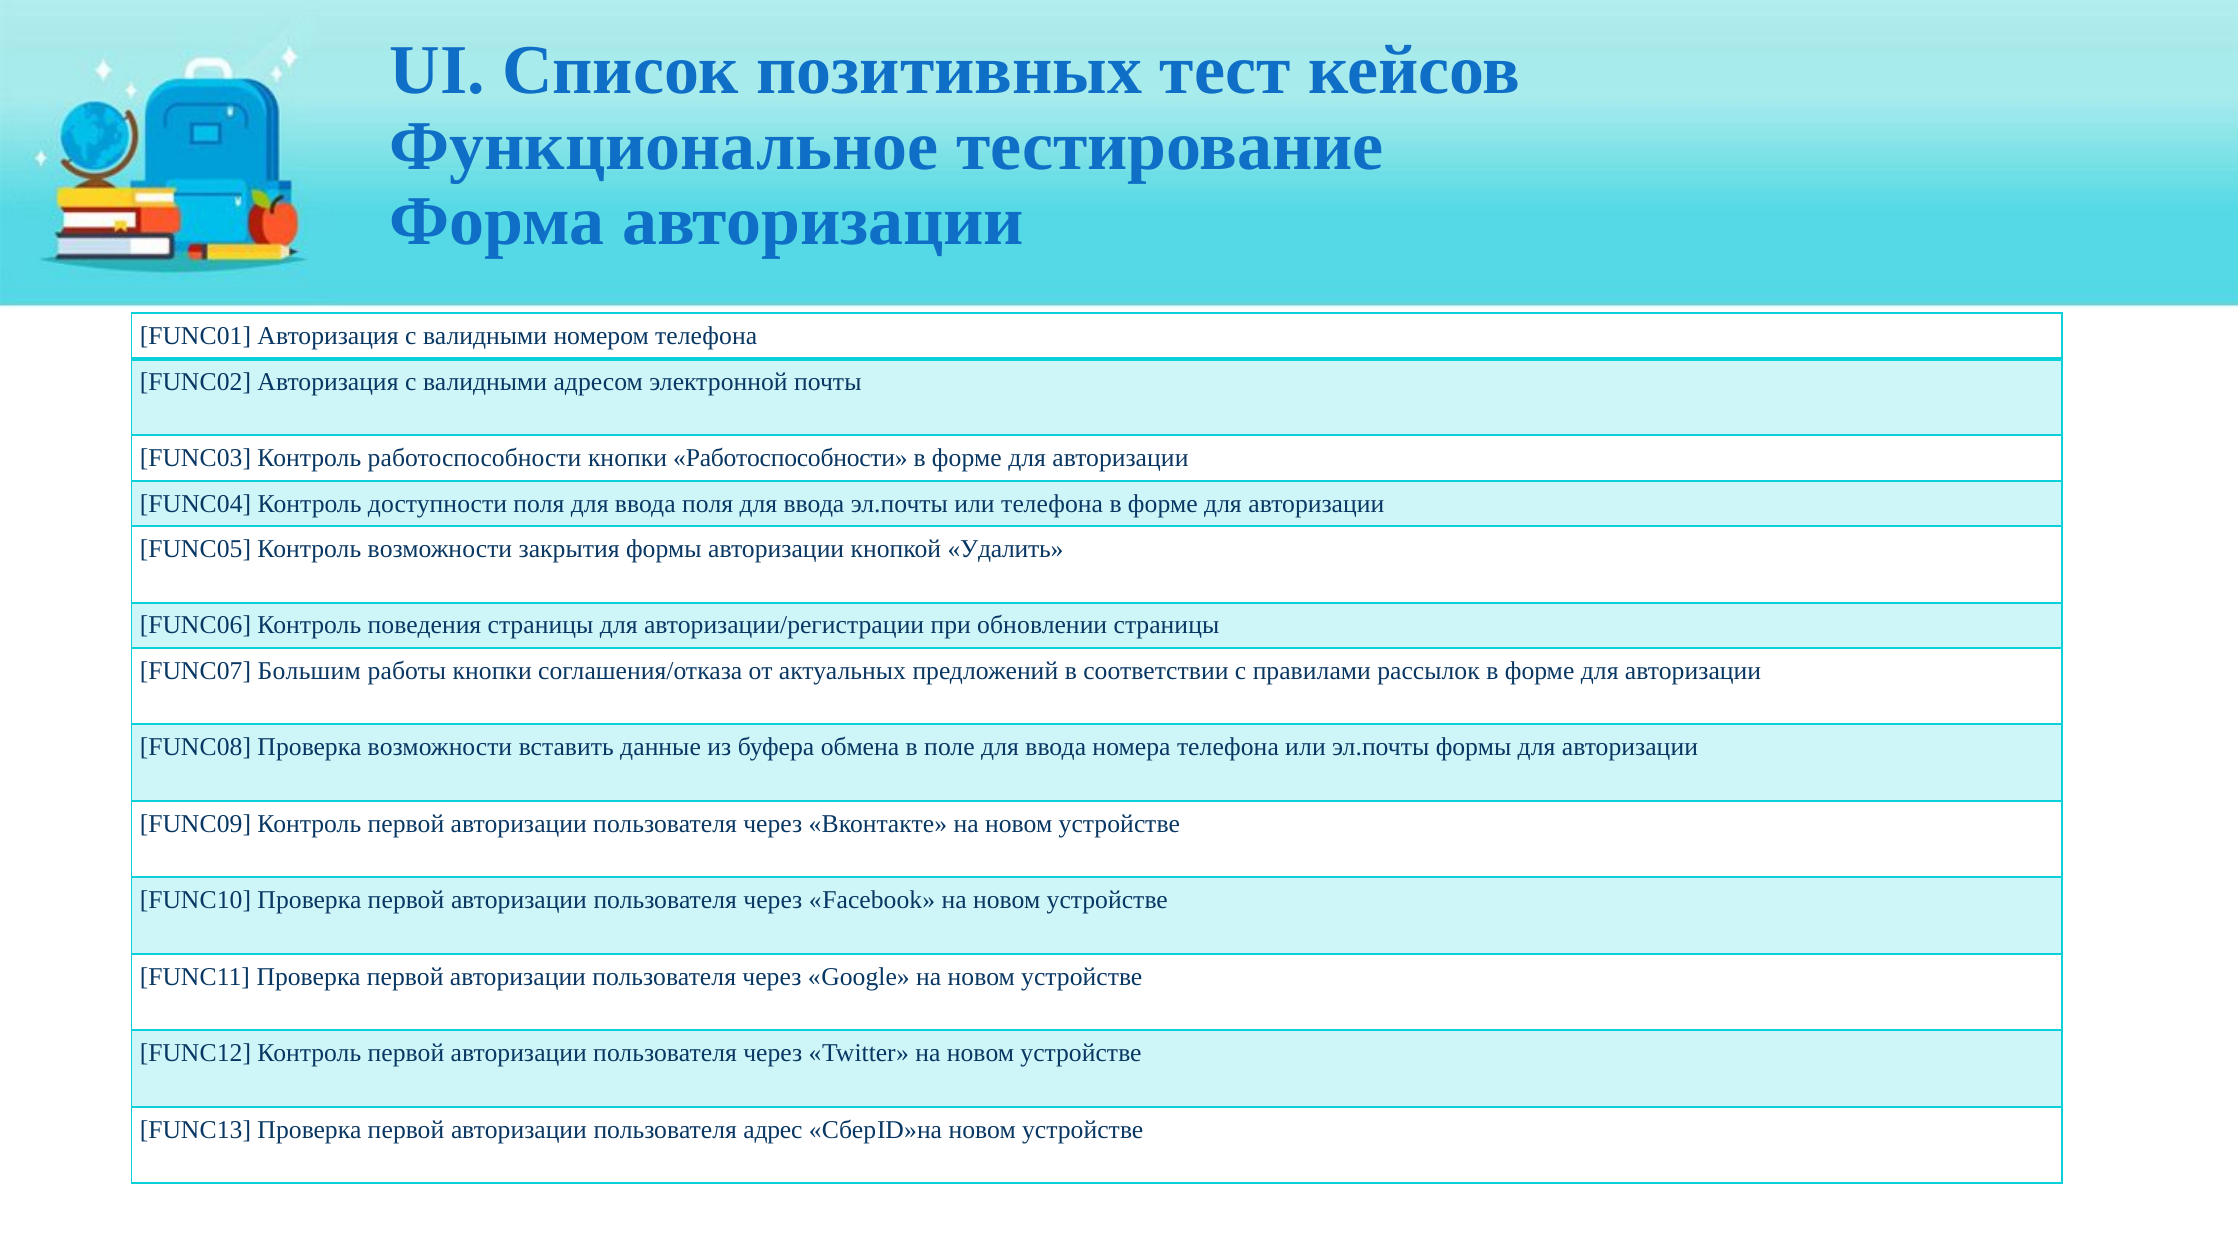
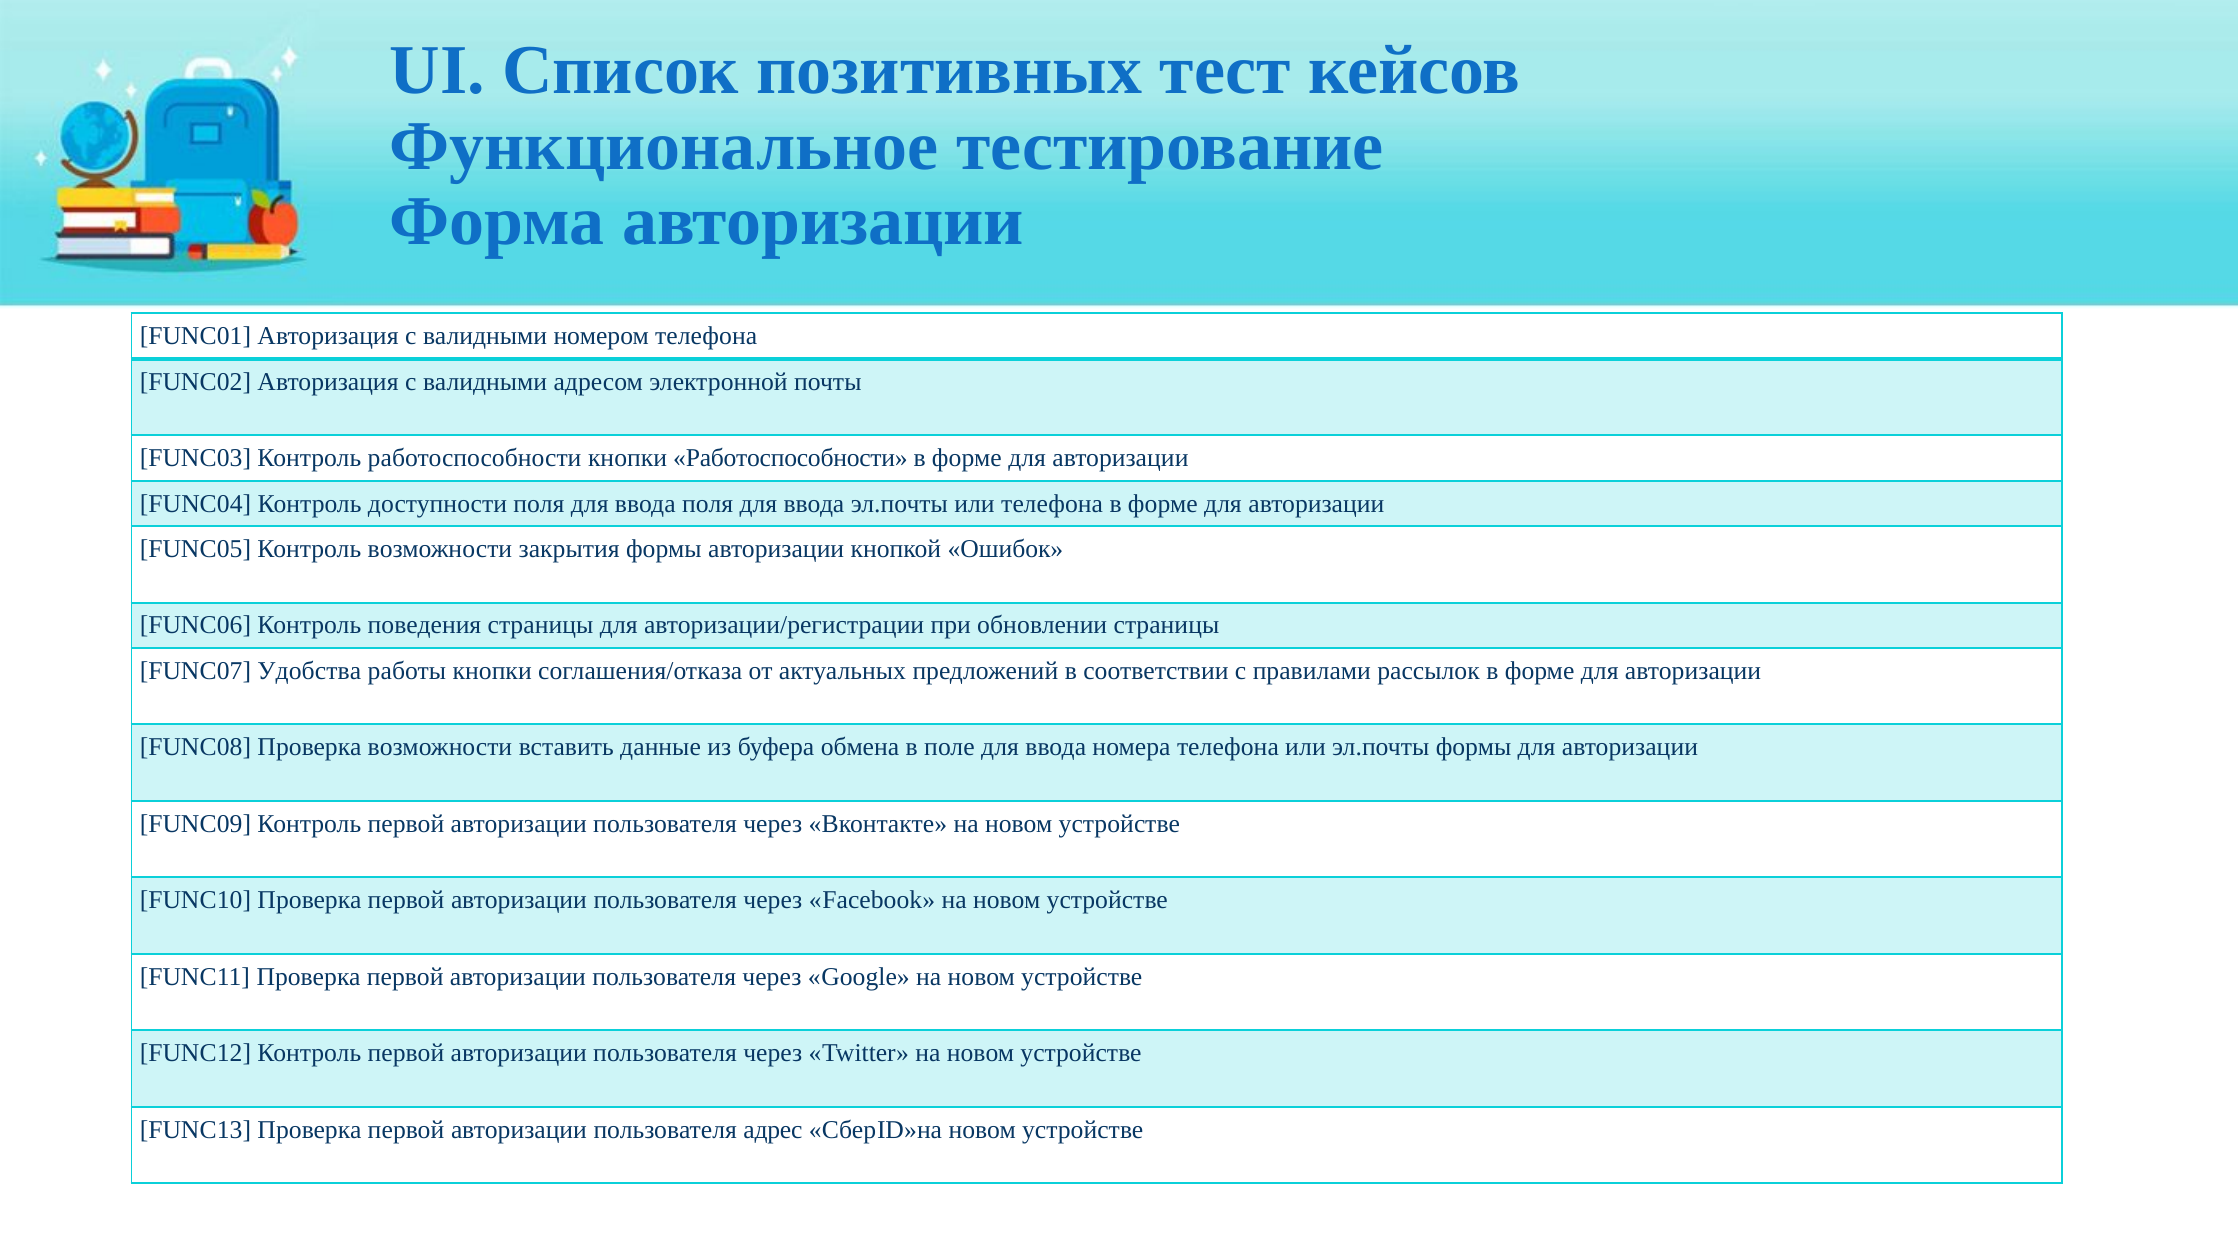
Удалить: Удалить -> Ошибок (1005, 549)
Большим: Большим -> Удобства (309, 671)
